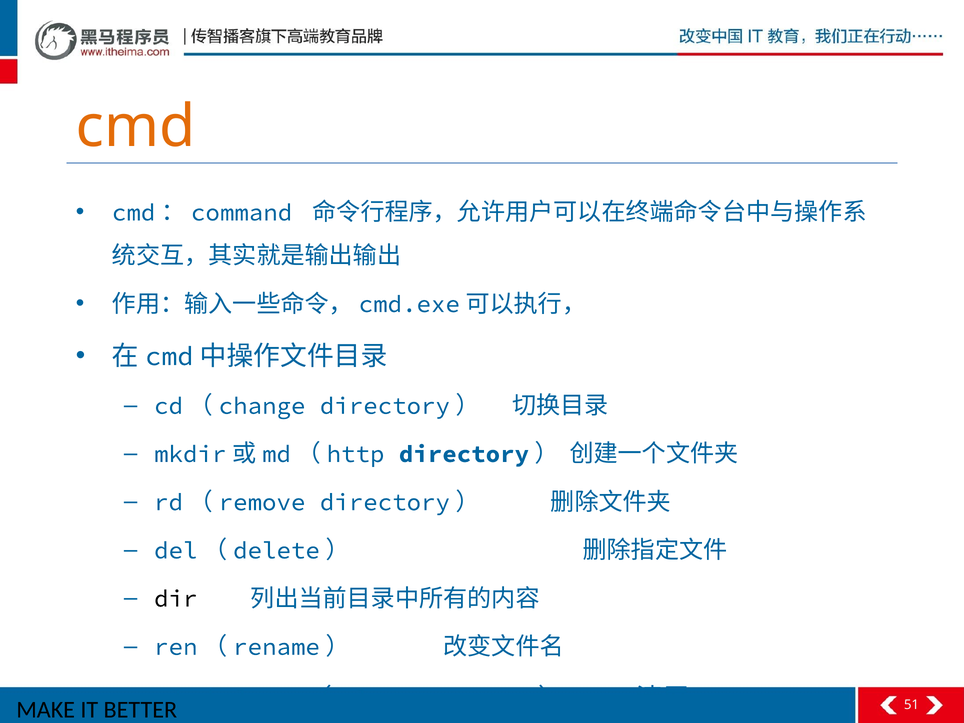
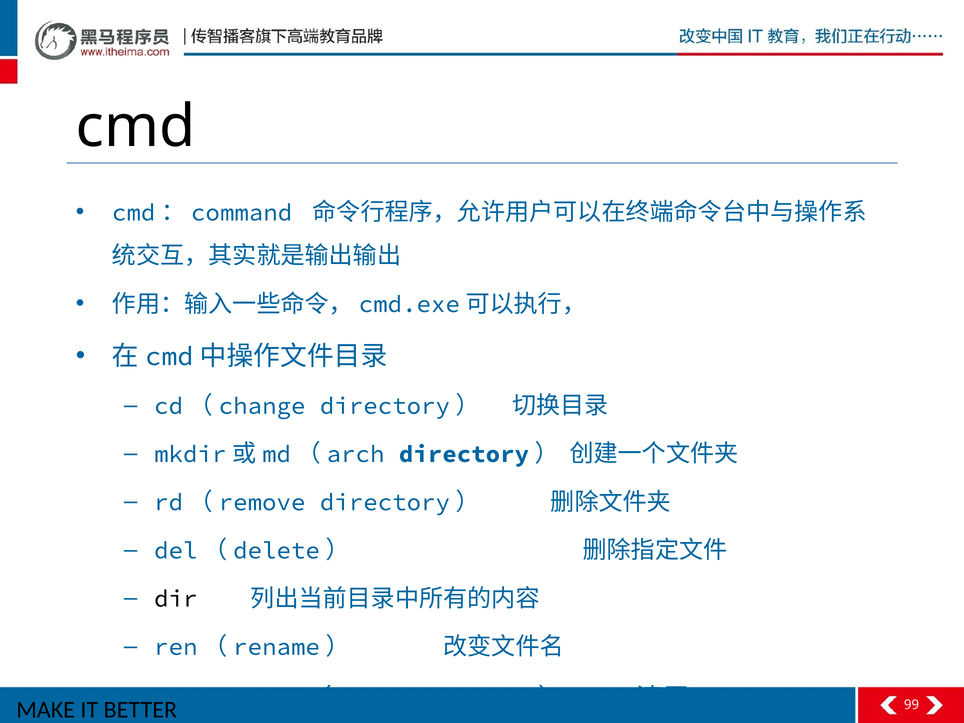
cmd colour: orange -> black (136, 127)
http: http -> arch (356, 454)
51: 51 -> 99 (912, 705)
